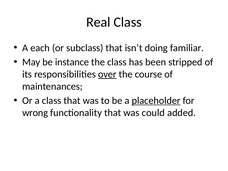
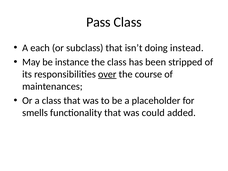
Real: Real -> Pass (98, 22)
familiar: familiar -> instead (187, 48)
placeholder underline: present -> none (156, 101)
wrong: wrong -> smells (35, 113)
